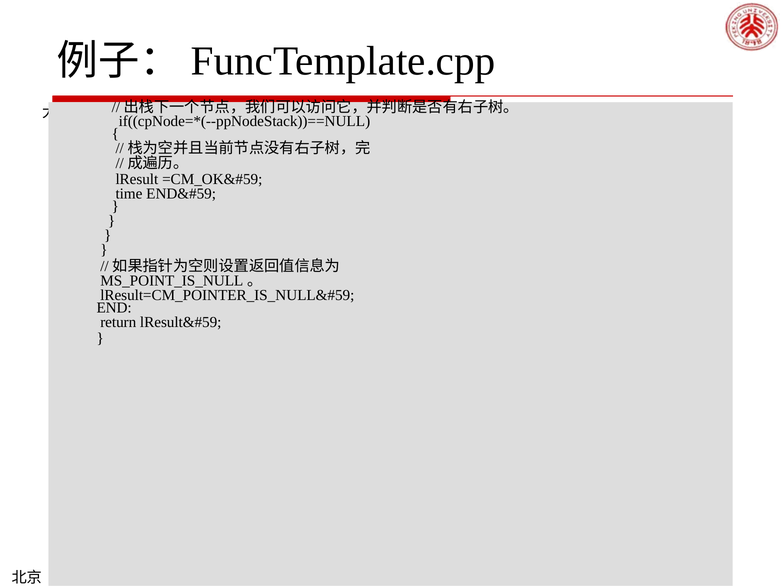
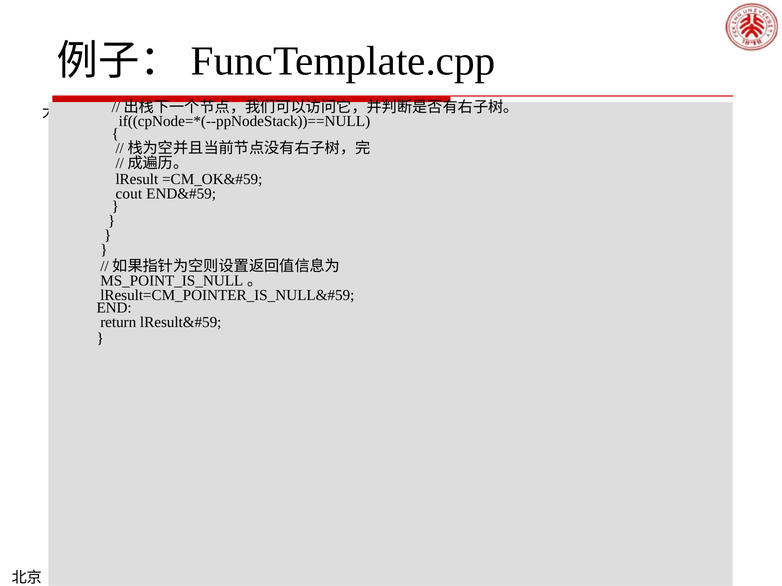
time: time -> cout (129, 194)
